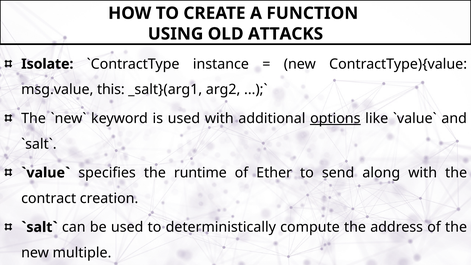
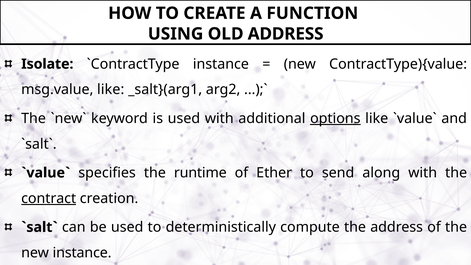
OLD ATTACKS: ATTACKS -> ADDRESS (286, 34)
msg.value this: this -> like (111, 90)
contract underline: none -> present (49, 198)
new multiple: multiple -> instance (82, 253)
